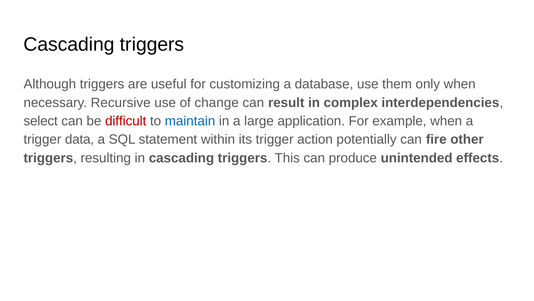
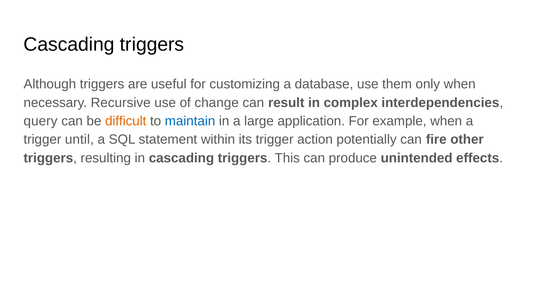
select: select -> query (41, 121)
difficult colour: red -> orange (126, 121)
data: data -> until (79, 139)
